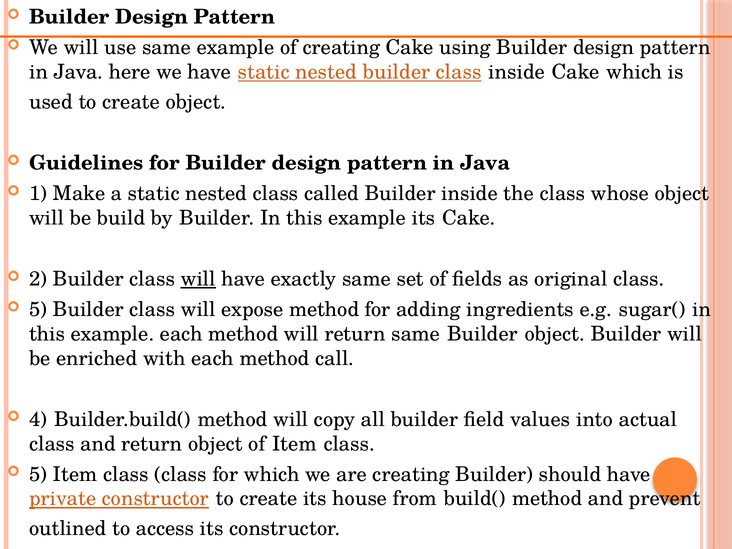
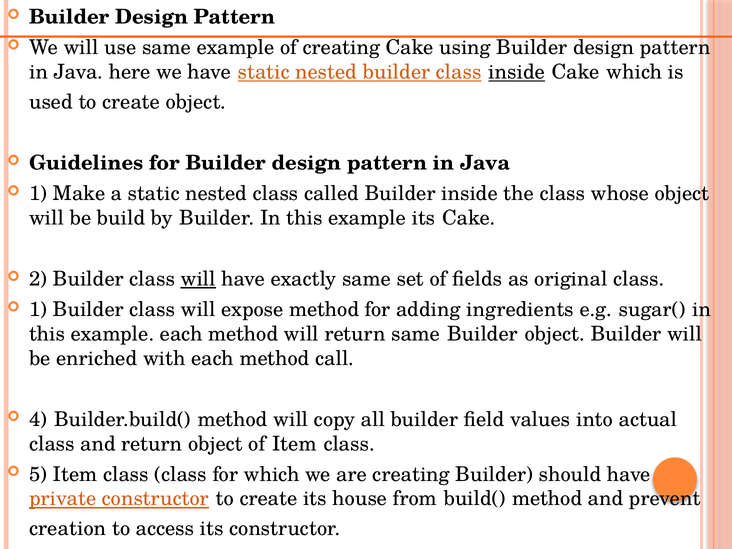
inside underline: none -> present (517, 72)
5: 5 -> 1 (38, 310)
outlined: outlined -> creation (68, 529)
